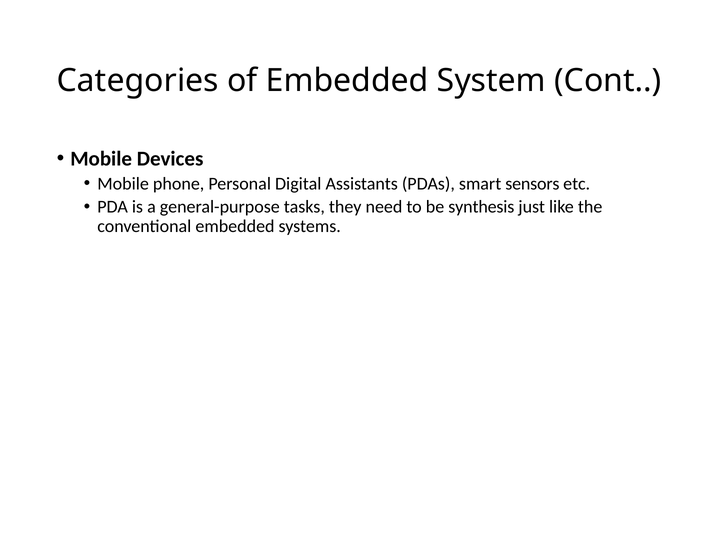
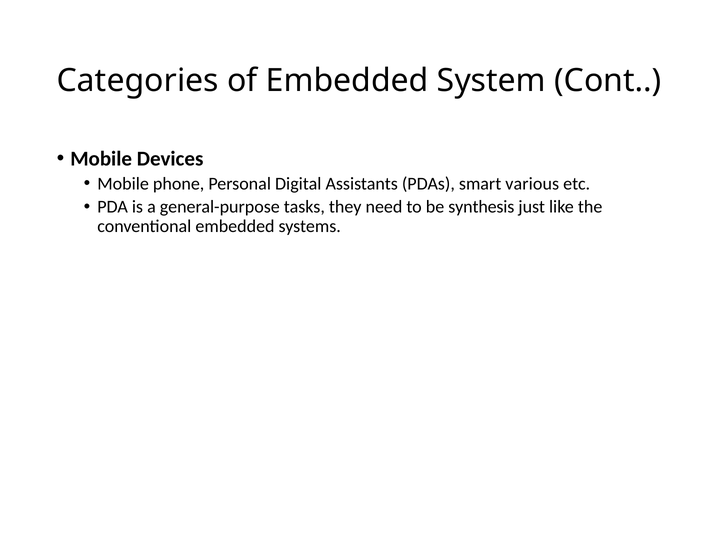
sensors: sensors -> various (532, 184)
